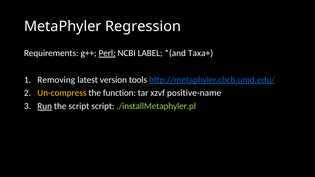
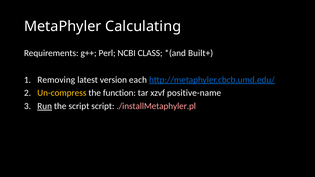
Regression: Regression -> Calculating (143, 26)
Perl underline: present -> none (107, 53)
LABEL: LABEL -> CLASS (150, 53)
Taxa+: Taxa+ -> Built+ (201, 53)
tools: tools -> each (138, 80)
./installMetaphyler.pl colour: light green -> pink (156, 106)
